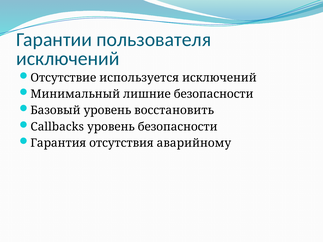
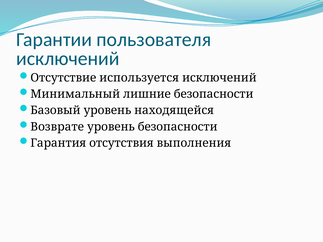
восстановить: восстановить -> находящейся (174, 110)
Callbacks: Callbacks -> Возврате (57, 127)
аварийному: аварийному -> выполнения (194, 143)
